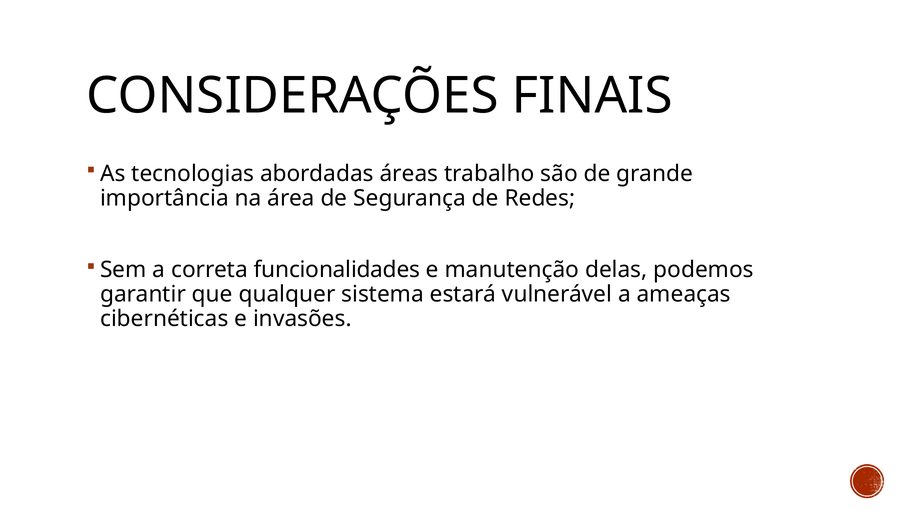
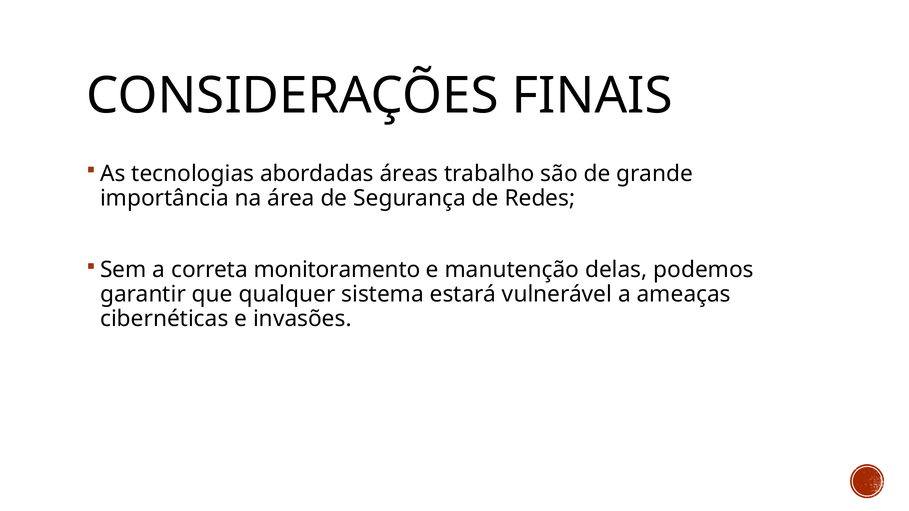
funcionalidades: funcionalidades -> monitoramento (337, 270)
